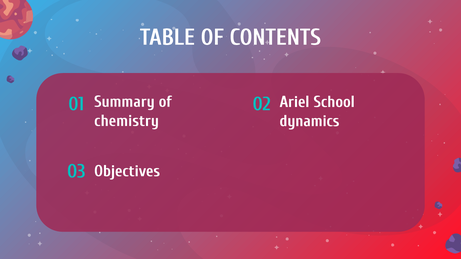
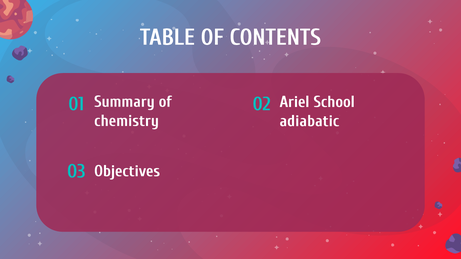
dynamics: dynamics -> adiabatic (309, 121)
